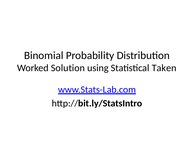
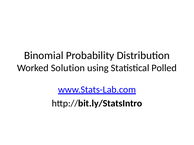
Taken: Taken -> Polled (164, 68)
